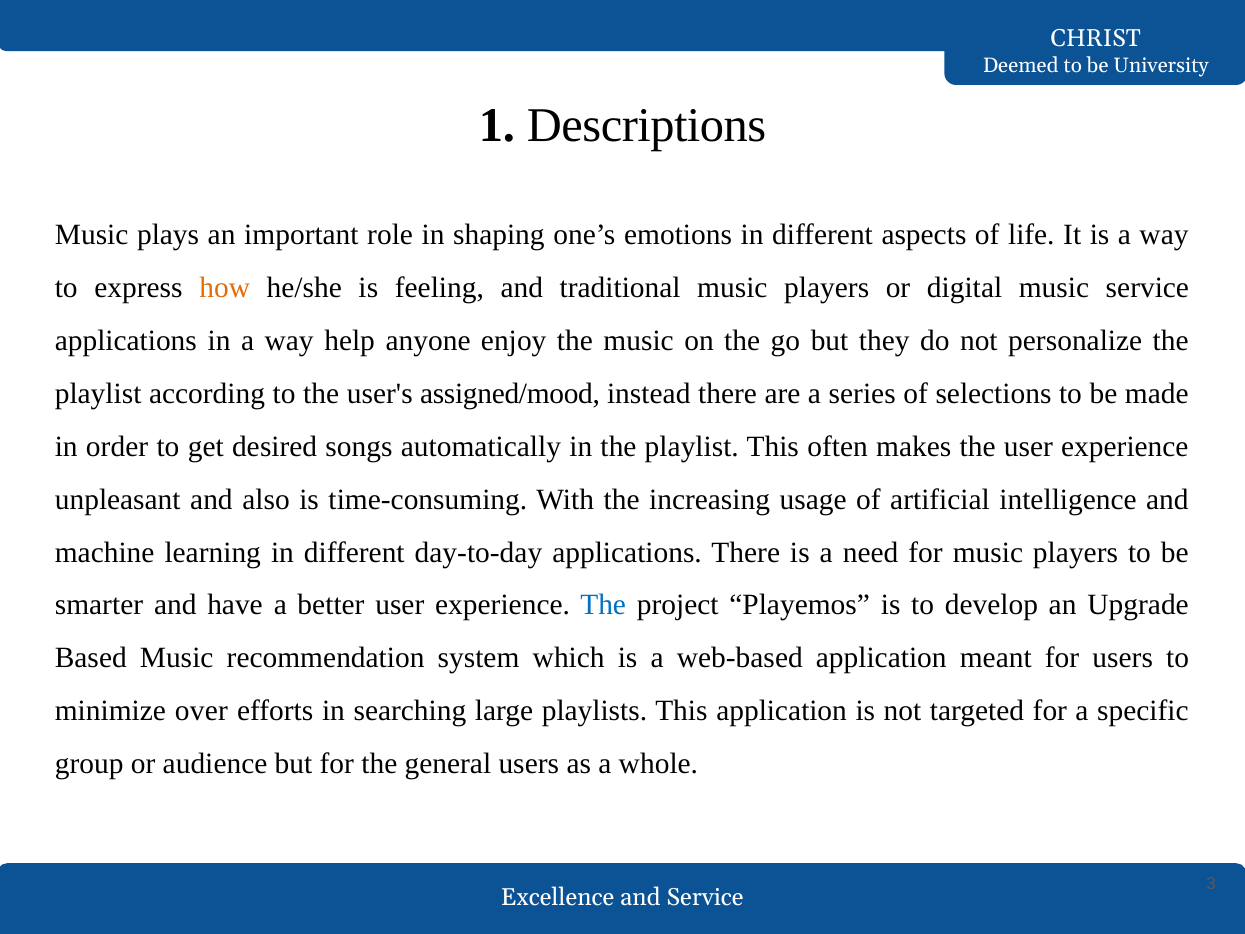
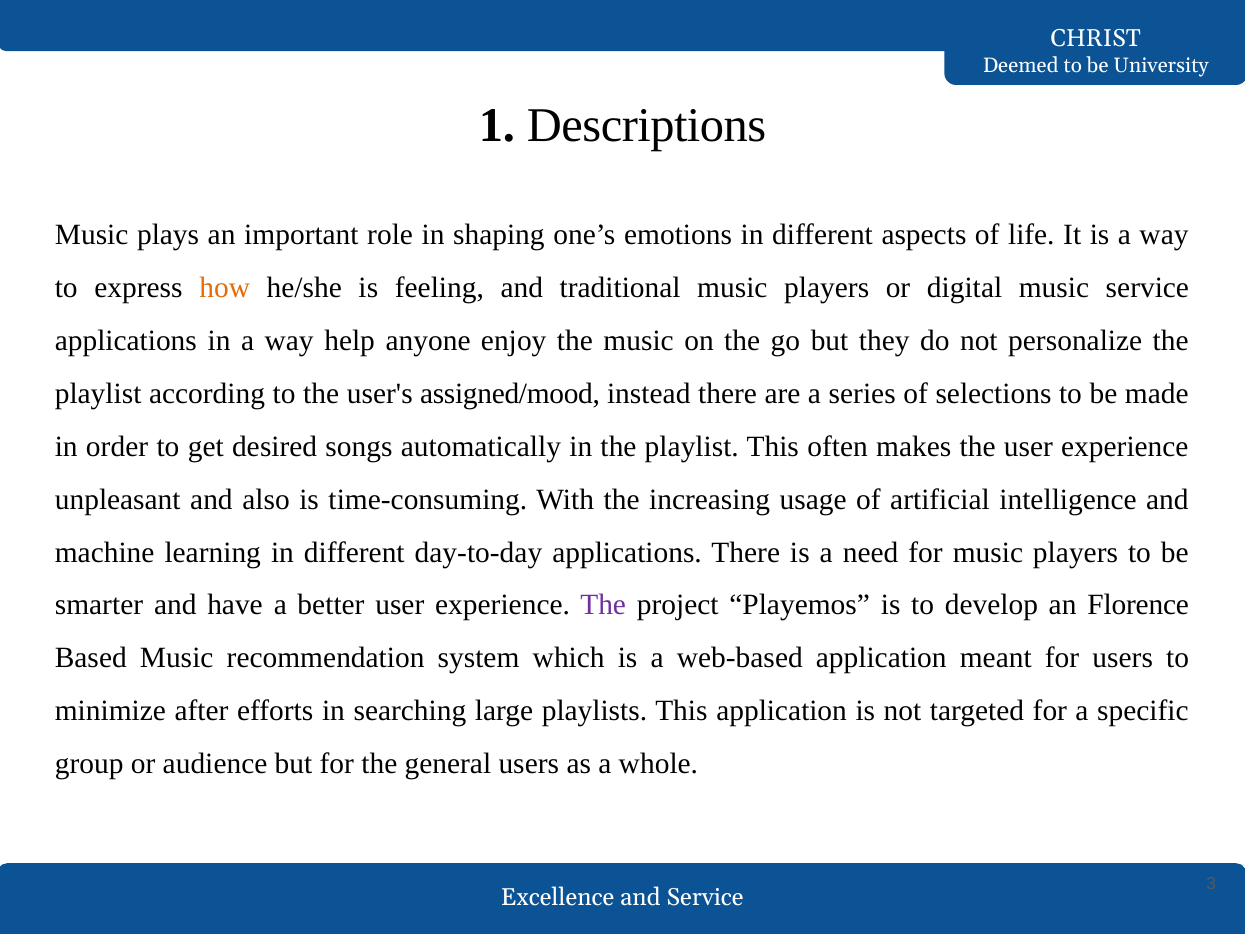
The colour: blue -> purple (603, 605)
Upgrade: Upgrade -> Florence (1138, 605)
over: over -> after (201, 711)
